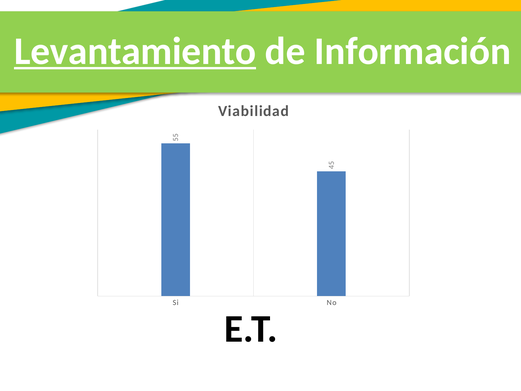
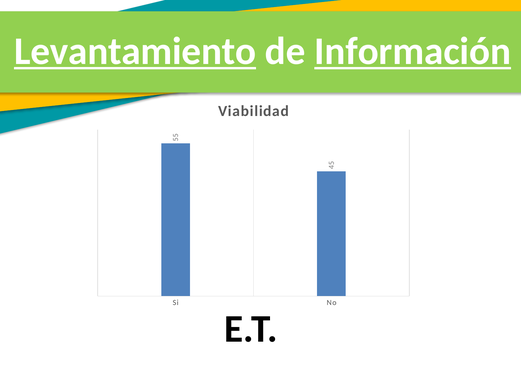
Información underline: none -> present (413, 51)
